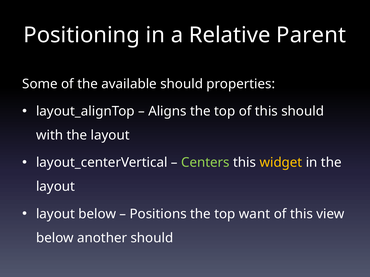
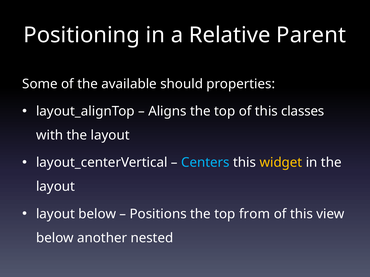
this should: should -> classes (303, 112)
Centers colour: light green -> light blue (205, 163)
want: want -> from (255, 214)
another should: should -> nested (152, 238)
